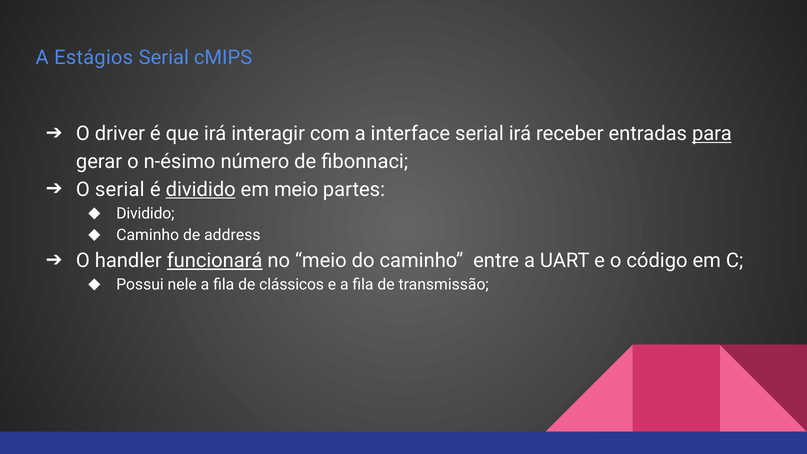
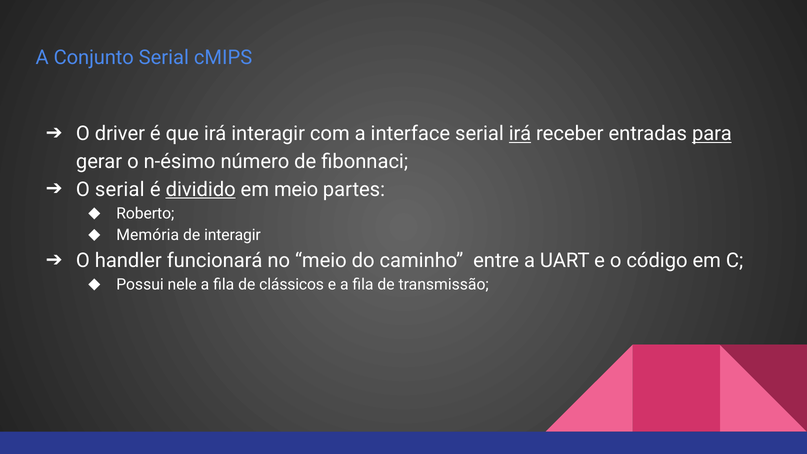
Estágios: Estágios -> Conjunto (94, 58)
irá underline: none -> present (520, 134)
Dividido: Dividido -> Roberto (145, 213)
Caminho: Caminho -> Memória (148, 235)
de address: address -> interagir (232, 235)
funcionará underline: present -> none (215, 261)
